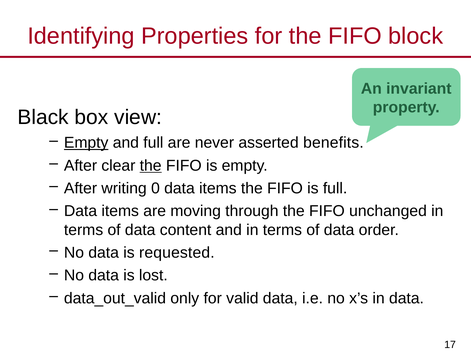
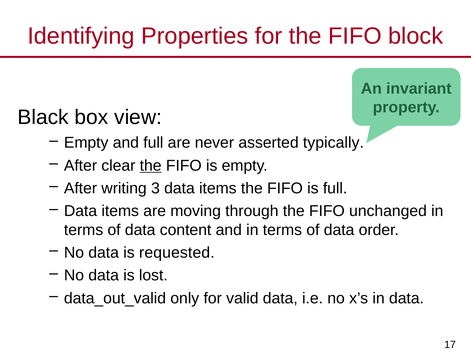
Empty underline: present -> none (86, 143)
benefits: benefits -> typically (333, 143)
0: 0 -> 3 (155, 188)
